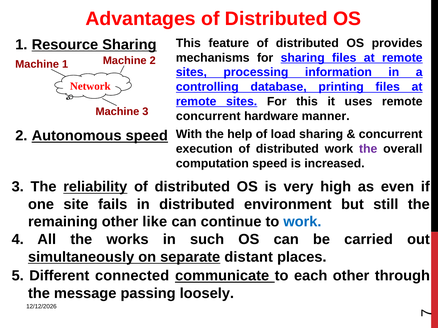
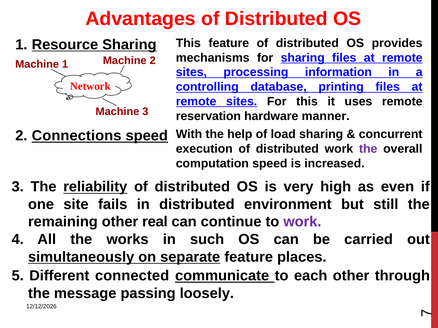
concurrent: concurrent -> reservation (208, 116)
Autonomous: Autonomous -> Connections (77, 136)
like: like -> real (155, 222)
work colour: blue -> purple (302, 222)
separate distant: distant -> feature (249, 257)
